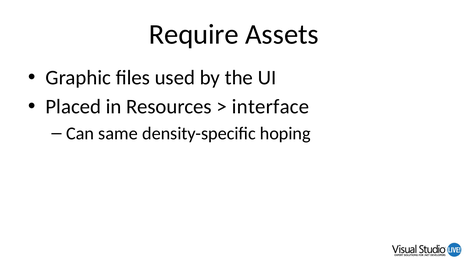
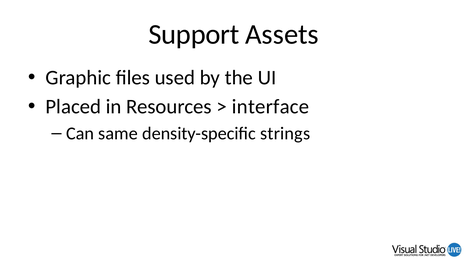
Require: Require -> Support (194, 34)
hoping: hoping -> strings (285, 134)
